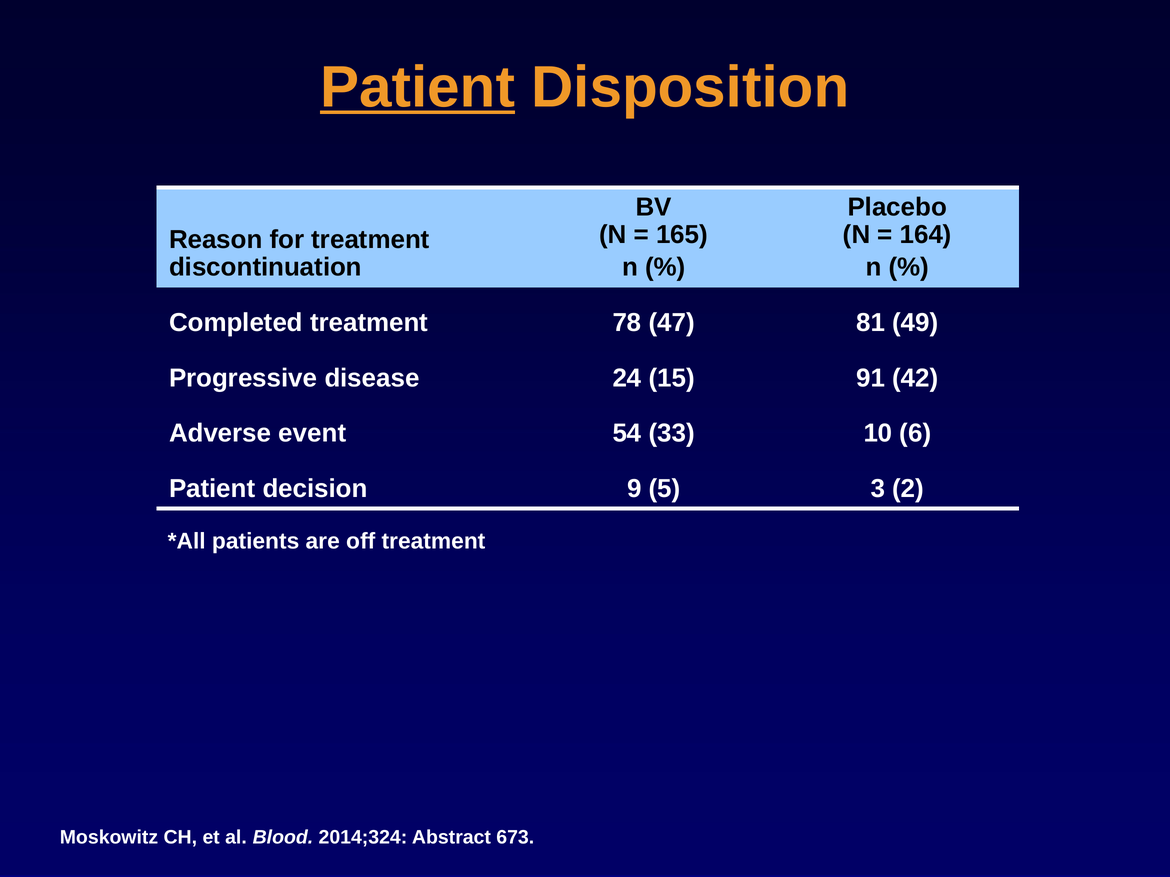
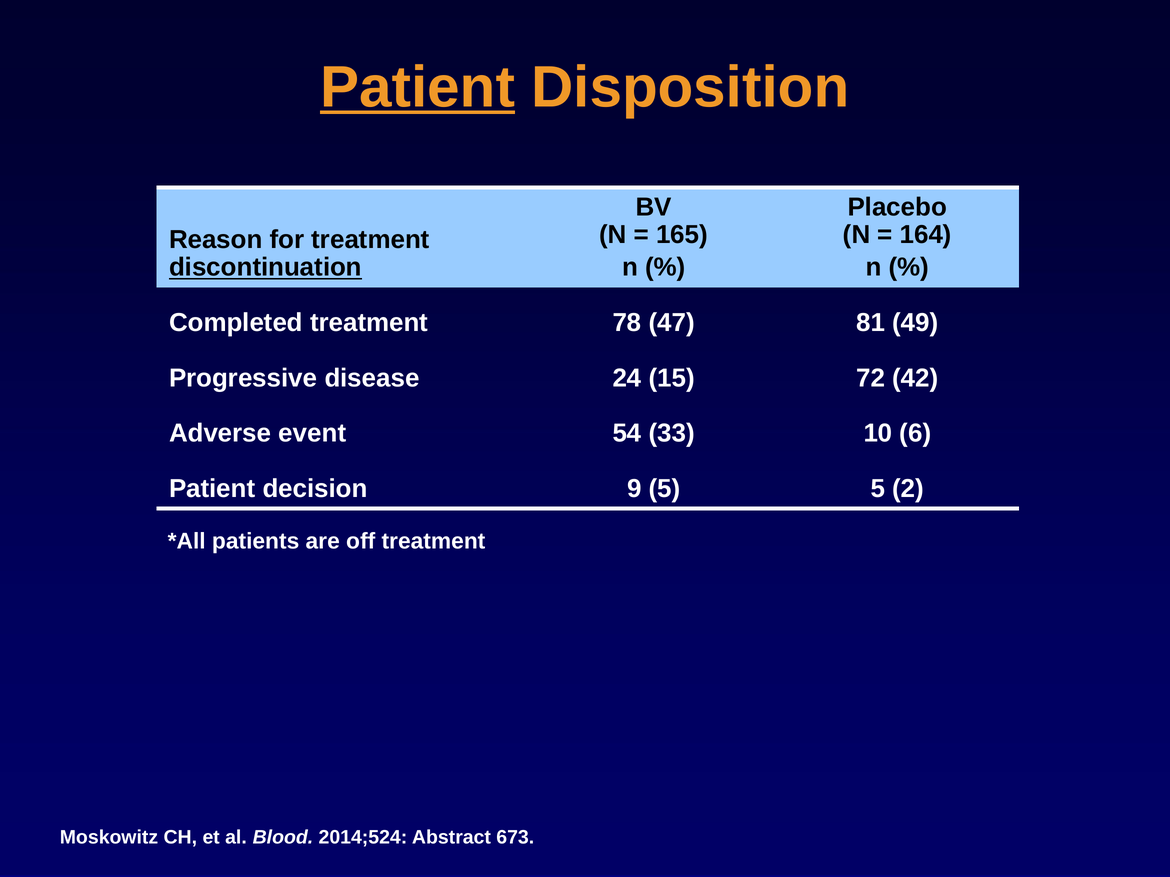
discontinuation underline: none -> present (265, 268)
91: 91 -> 72 (871, 378)
5 3: 3 -> 5 (878, 489)
2014;324: 2014;324 -> 2014;524 (363, 838)
